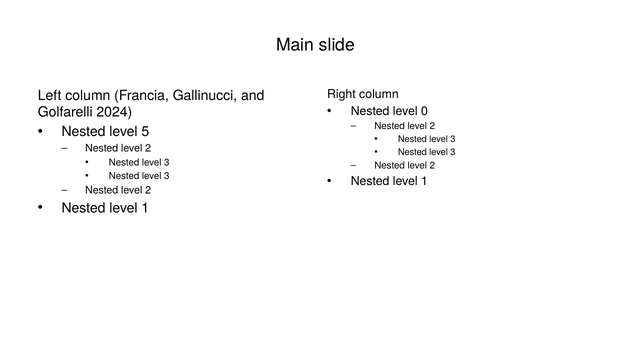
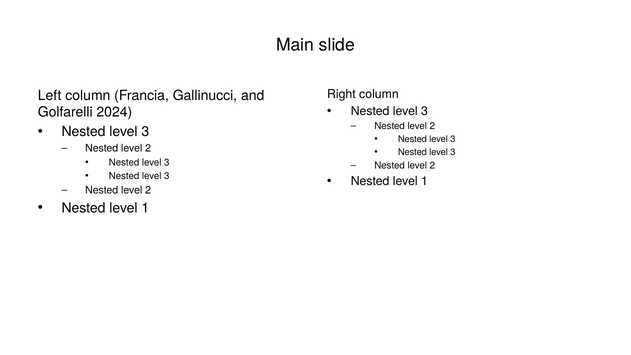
0: 0 -> 3 (424, 111)
5: 5 -> 3 (145, 132)
